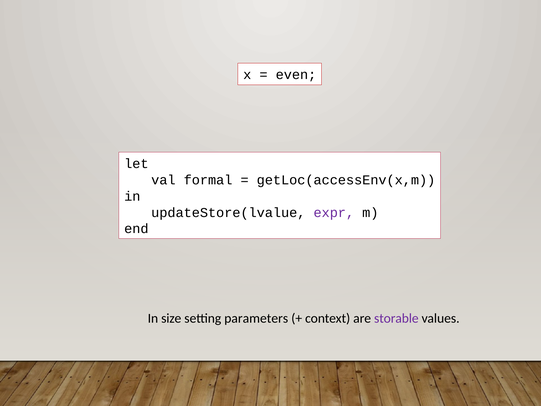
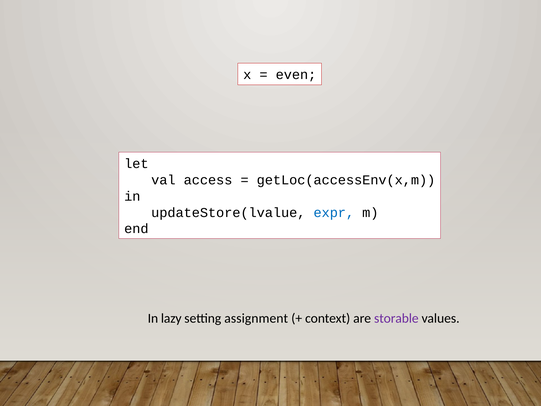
formal: formal -> access (208, 180)
expr colour: purple -> blue (334, 212)
size: size -> lazy (171, 318)
parameters: parameters -> assignment (256, 318)
